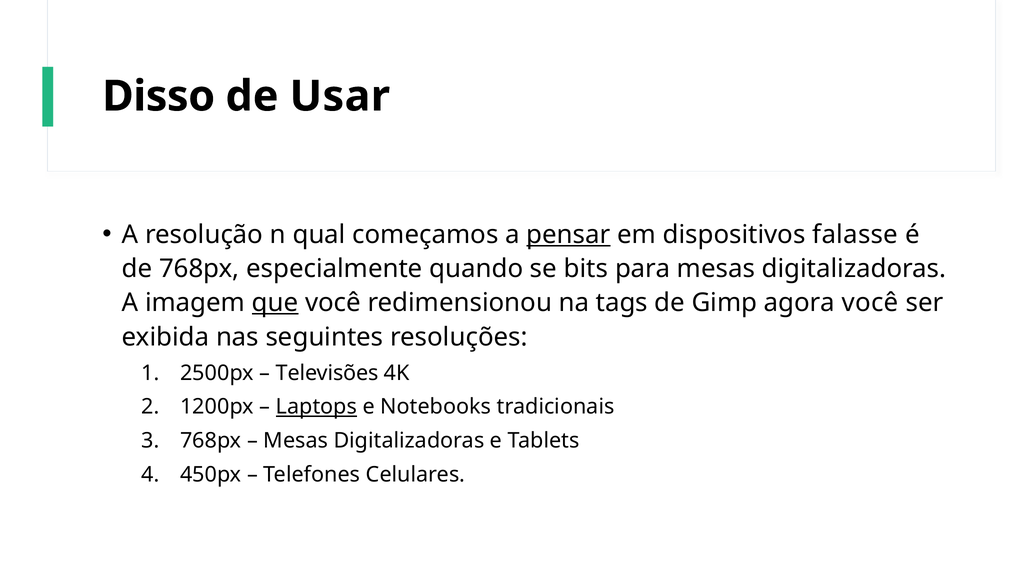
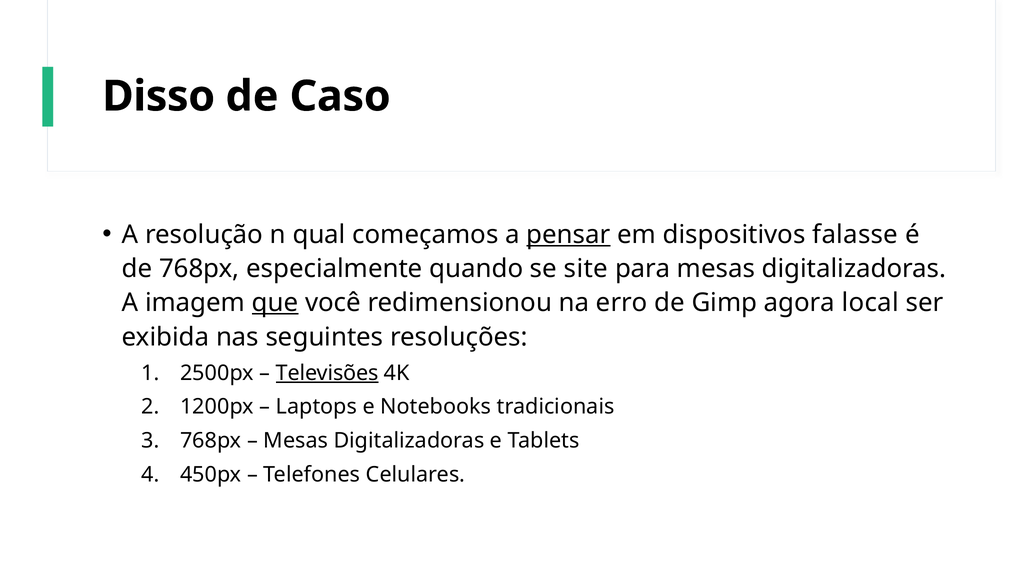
Usar: Usar -> Caso (340, 96)
bits: bits -> site (586, 269)
tags: tags -> erro (622, 303)
agora você: você -> local (870, 303)
Televisões underline: none -> present (327, 373)
Laptops underline: present -> none (316, 407)
